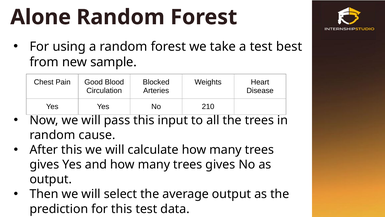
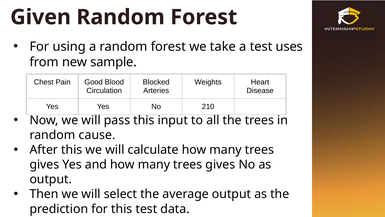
Alone: Alone -> Given (41, 17)
best: best -> uses (289, 47)
